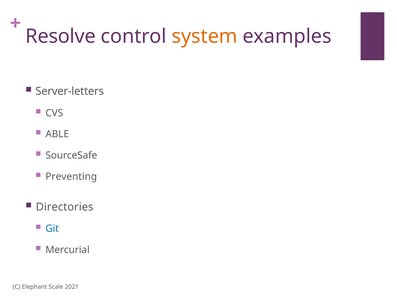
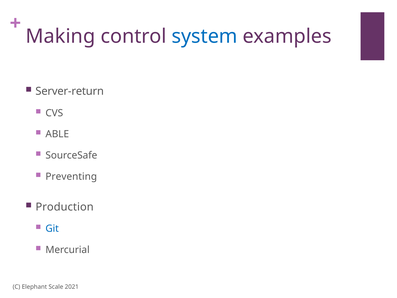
Resolve: Resolve -> Making (60, 36)
system colour: orange -> blue (205, 36)
Server-letters: Server-letters -> Server-return (70, 91)
Directories: Directories -> Production (65, 207)
